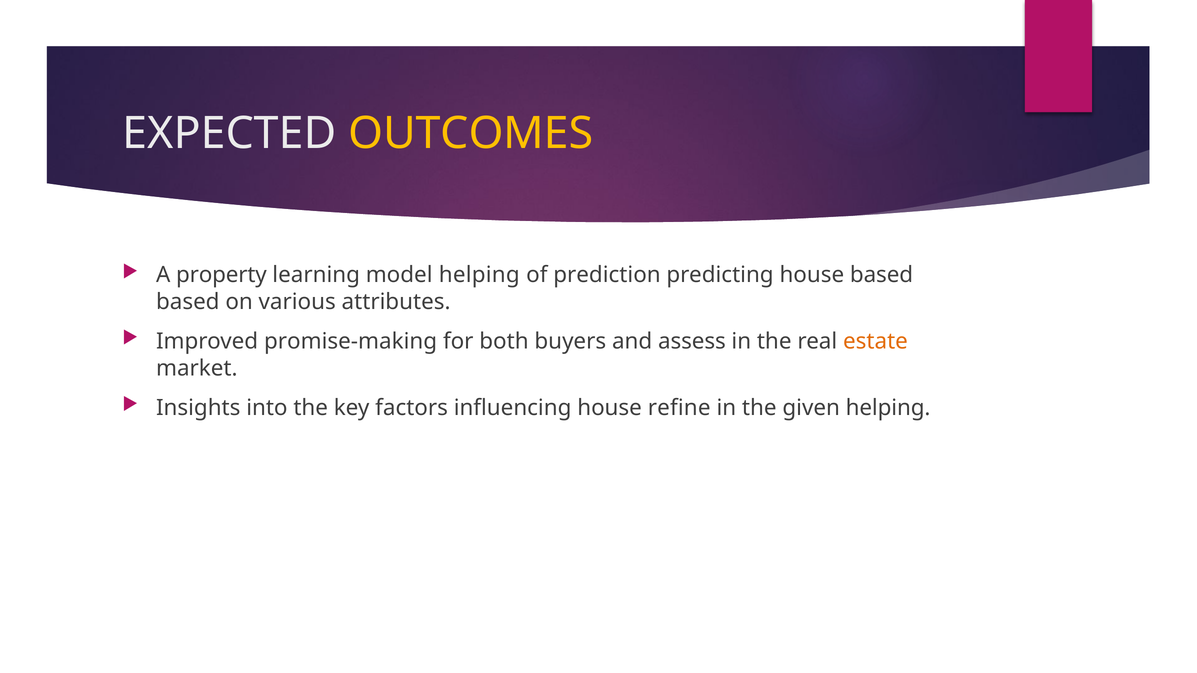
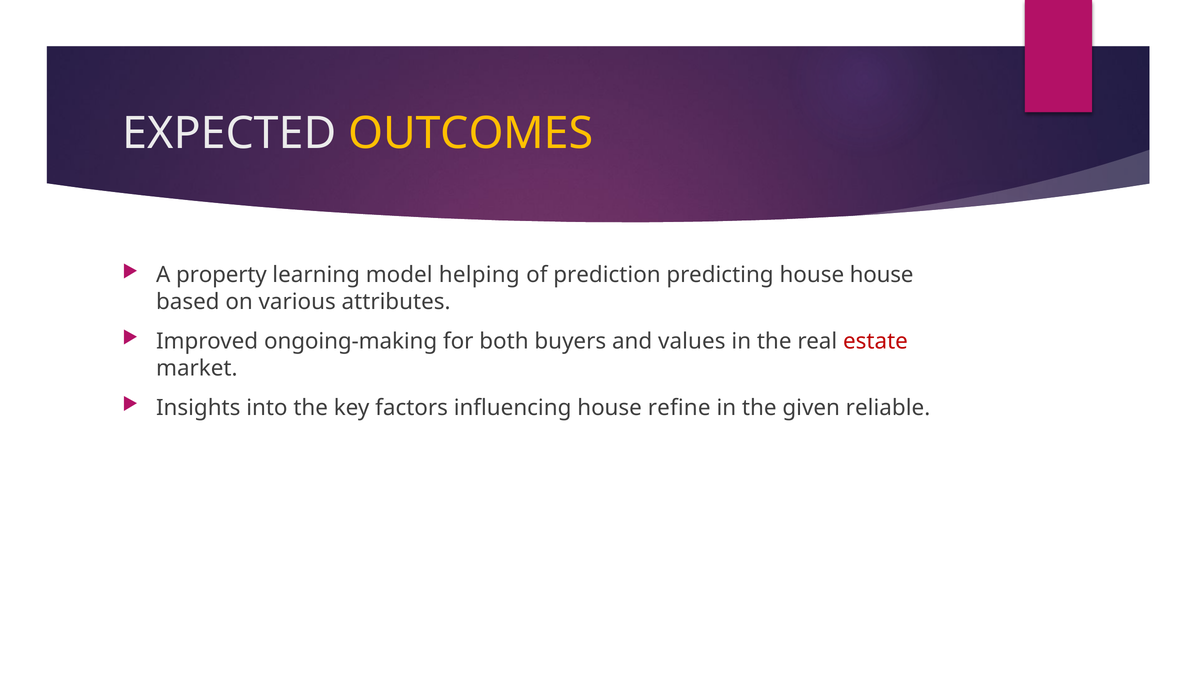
house based: based -> house (882, 275)
promise-making: promise-making -> ongoing-making (351, 341)
assess: assess -> values (692, 341)
estate colour: orange -> red (875, 341)
given helping: helping -> reliable (888, 408)
